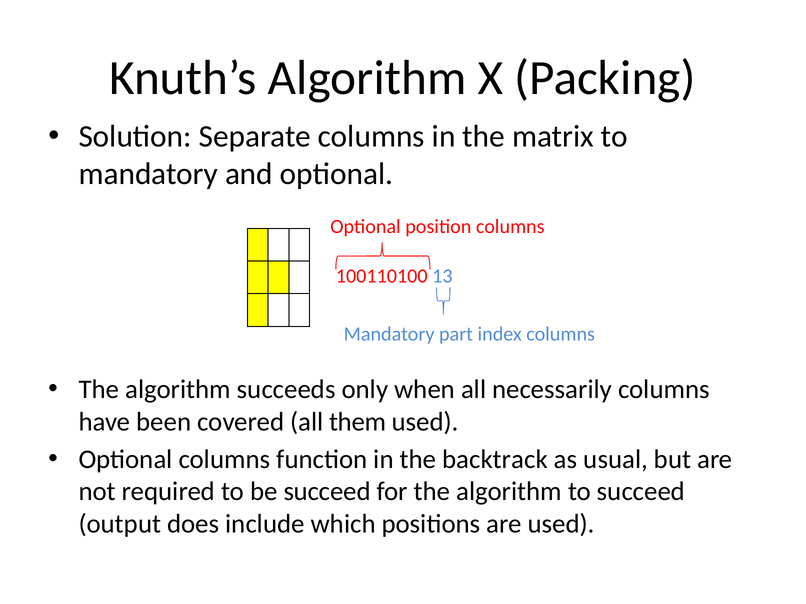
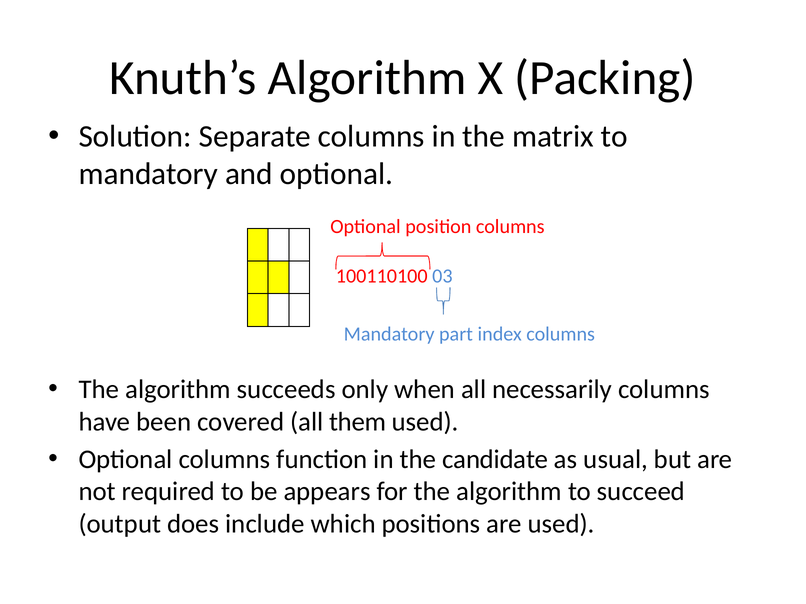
13: 13 -> 03 (442, 277)
backtrack: backtrack -> candidate (495, 460)
be succeed: succeed -> appears (327, 492)
